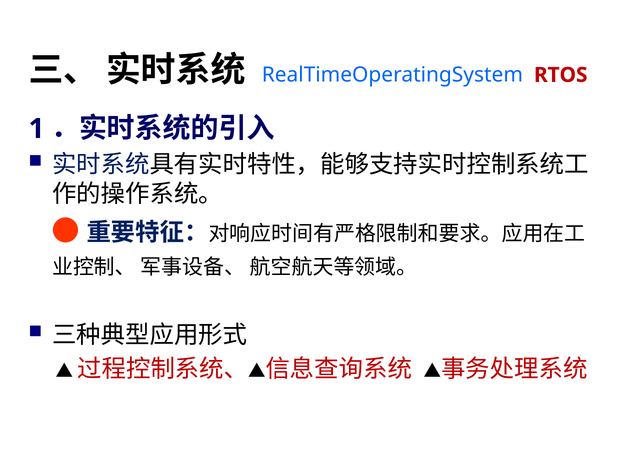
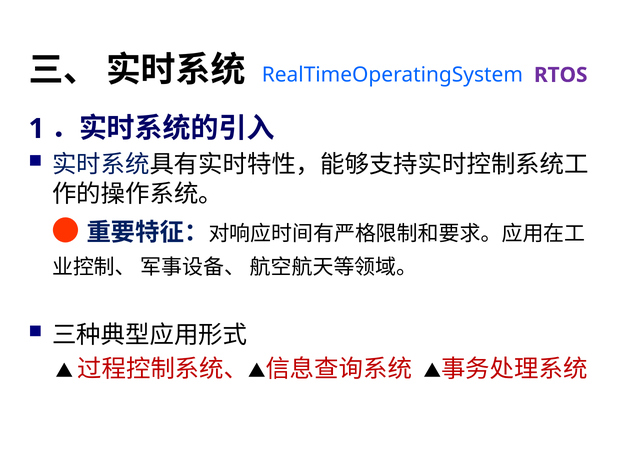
RTOS colour: red -> purple (561, 75)
